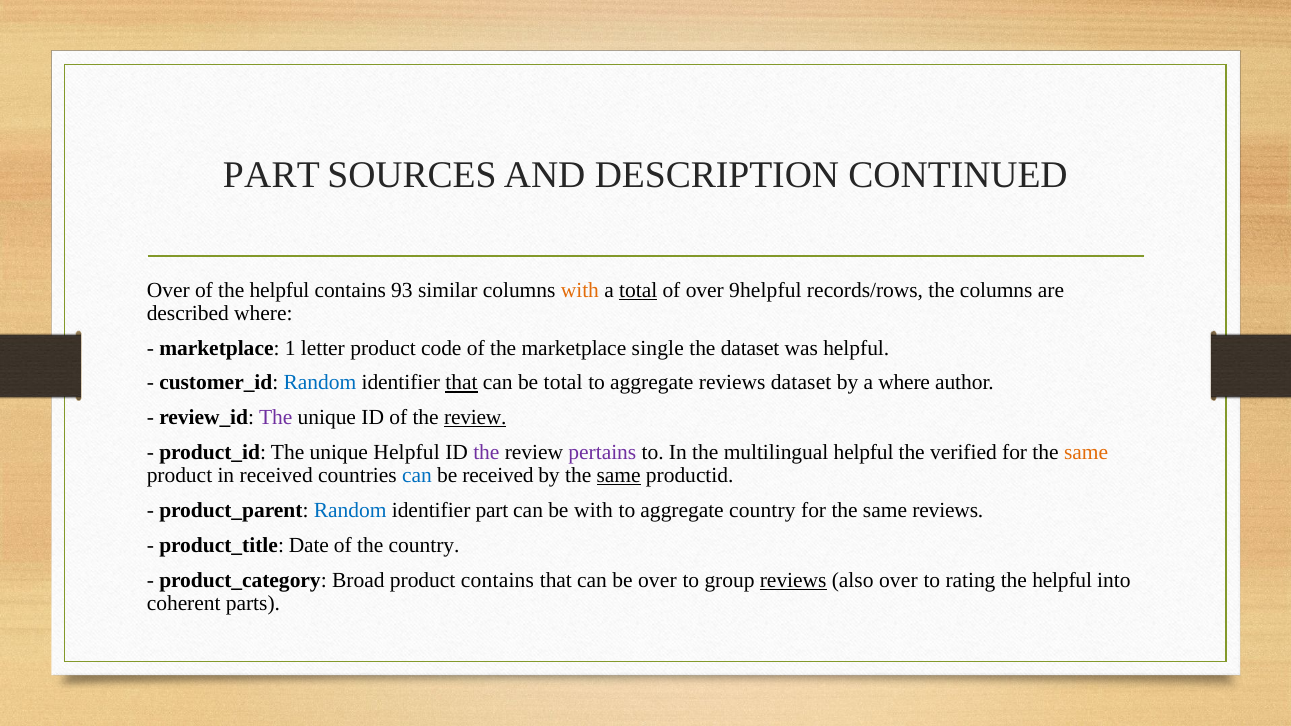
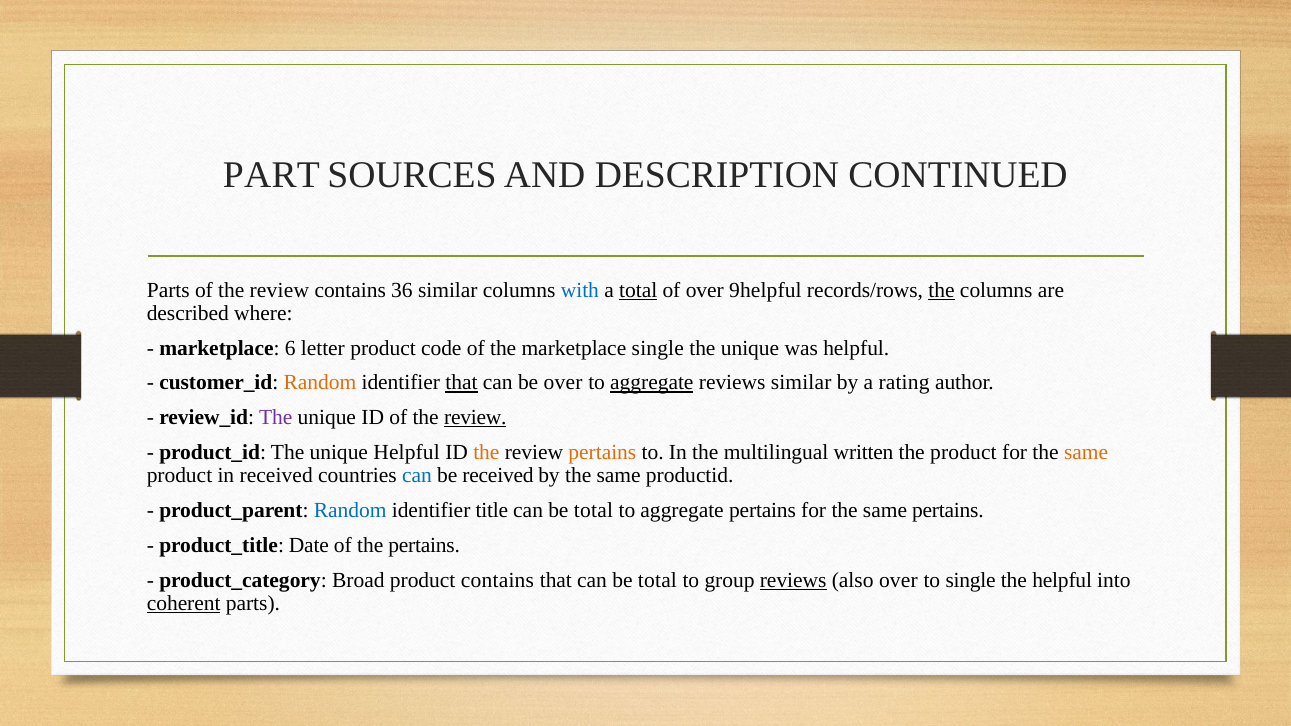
Over: Over -> Parts (168, 290)
helpful: helpful -> review (279, 290)
93: 93 -> 36 (402, 290)
with colour: orange -> blue (580, 290)
the underline: none -> present (942, 290)
1: 1 -> 6 (290, 348)
dataset: dataset -> unique (750, 348)
Random colour: blue -> orange (320, 383)
be total: total -> over (563, 383)
aggregate underline: none -> present (652, 383)
reviews dataset: dataset -> similar (801, 383)
a where: where -> rating (904, 383)
the colour: purple -> orange (486, 452)
pertains colour: purple -> orange (602, 452)
multilingual helpful: helpful -> written (864, 452)
the verified: verified -> product (963, 452)
same underline: present -> none (619, 476)
identifier part: part -> title (492, 510)
with: with -> total (593, 510)
aggregate country: country -> pertains (763, 510)
same reviews: reviews -> pertains (948, 510)
the country: country -> pertains (424, 545)
that can be over: over -> total (657, 580)
to rating: rating -> single (971, 580)
coherent underline: none -> present (184, 603)
